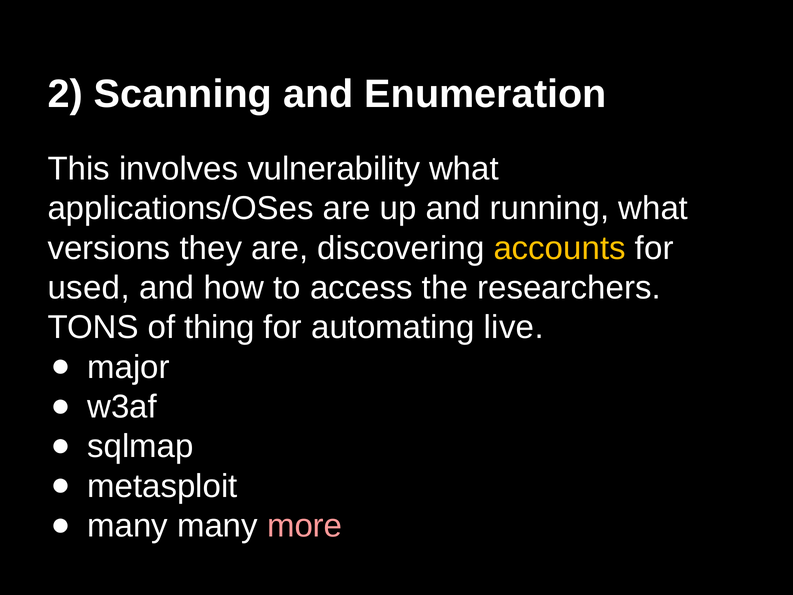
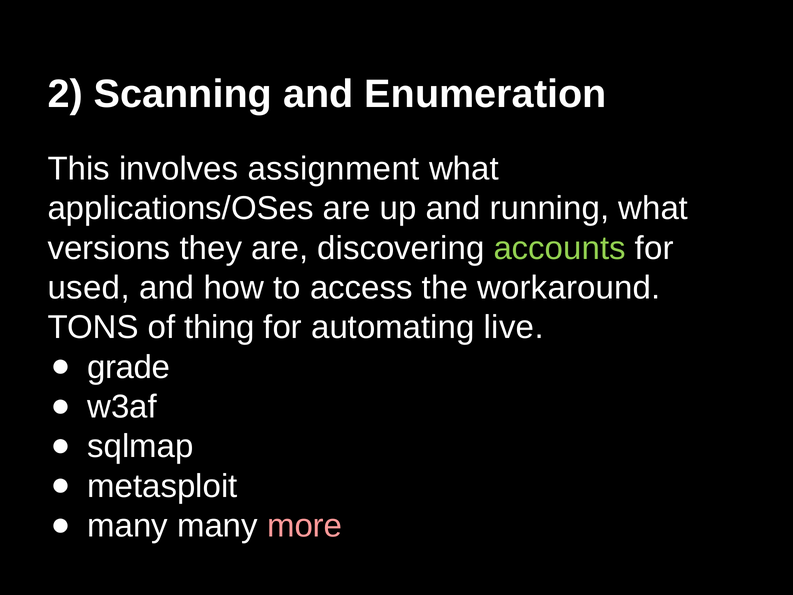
vulnerability: vulnerability -> assignment (334, 169)
accounts colour: yellow -> light green (560, 248)
researchers: researchers -> workaround (569, 288)
major: major -> grade (129, 367)
